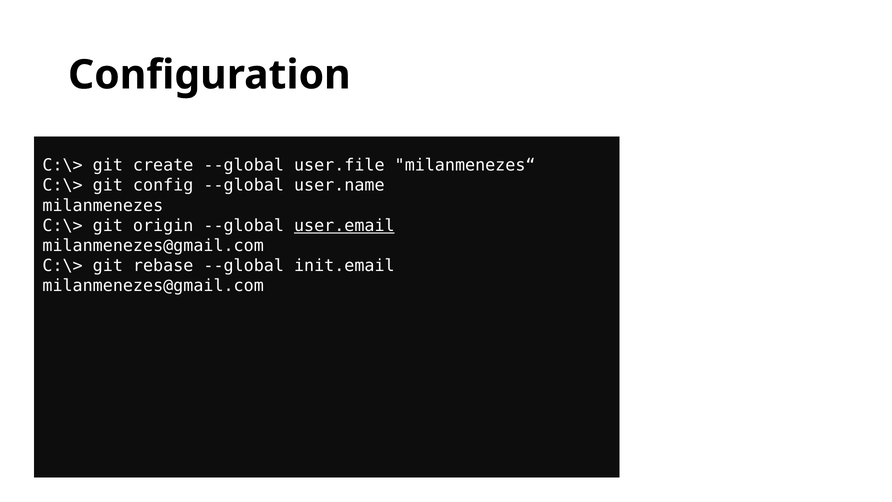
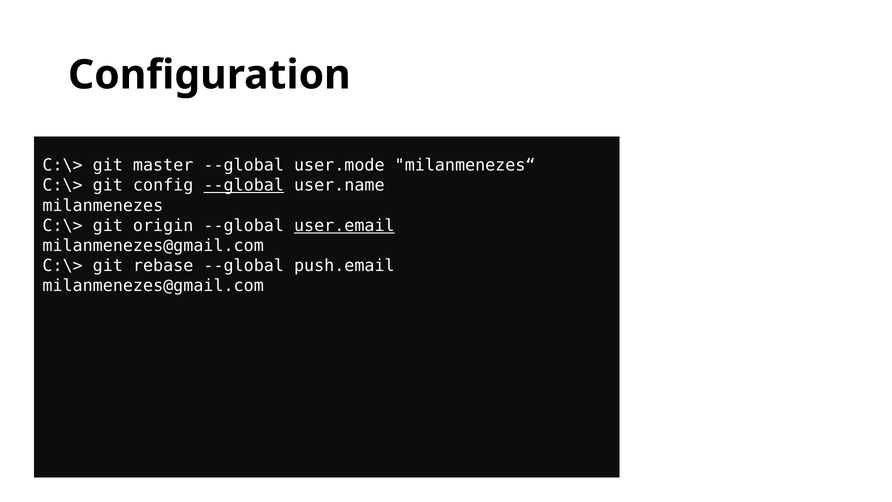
create: create -> master (163, 165)
user.file: user.file -> user.mode (339, 165)
--global underline: none -> present (244, 185)
init.email: init.email -> push.email (344, 266)
